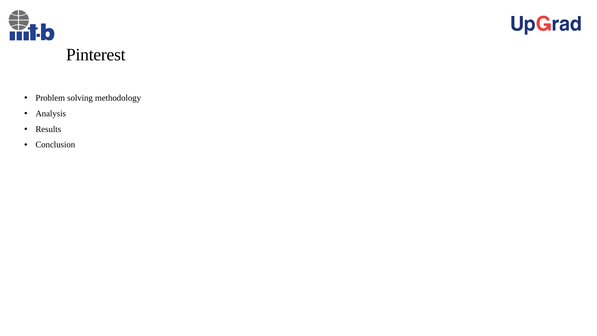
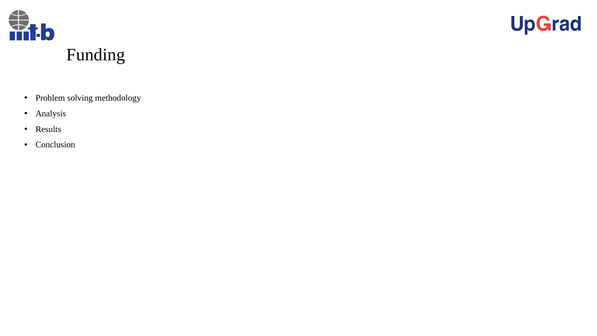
Pinterest: Pinterest -> Funding (96, 55)
